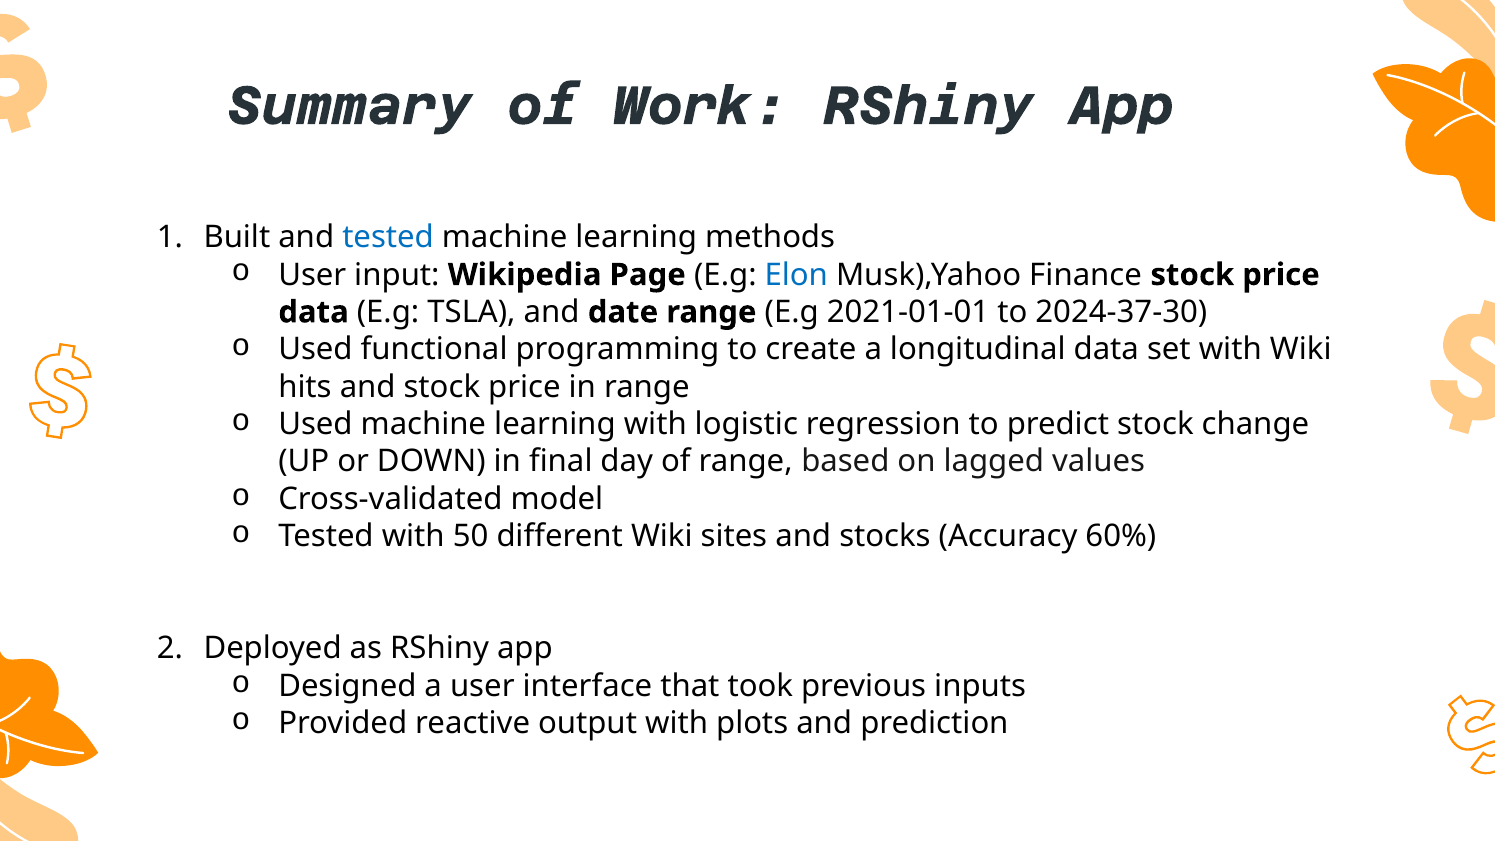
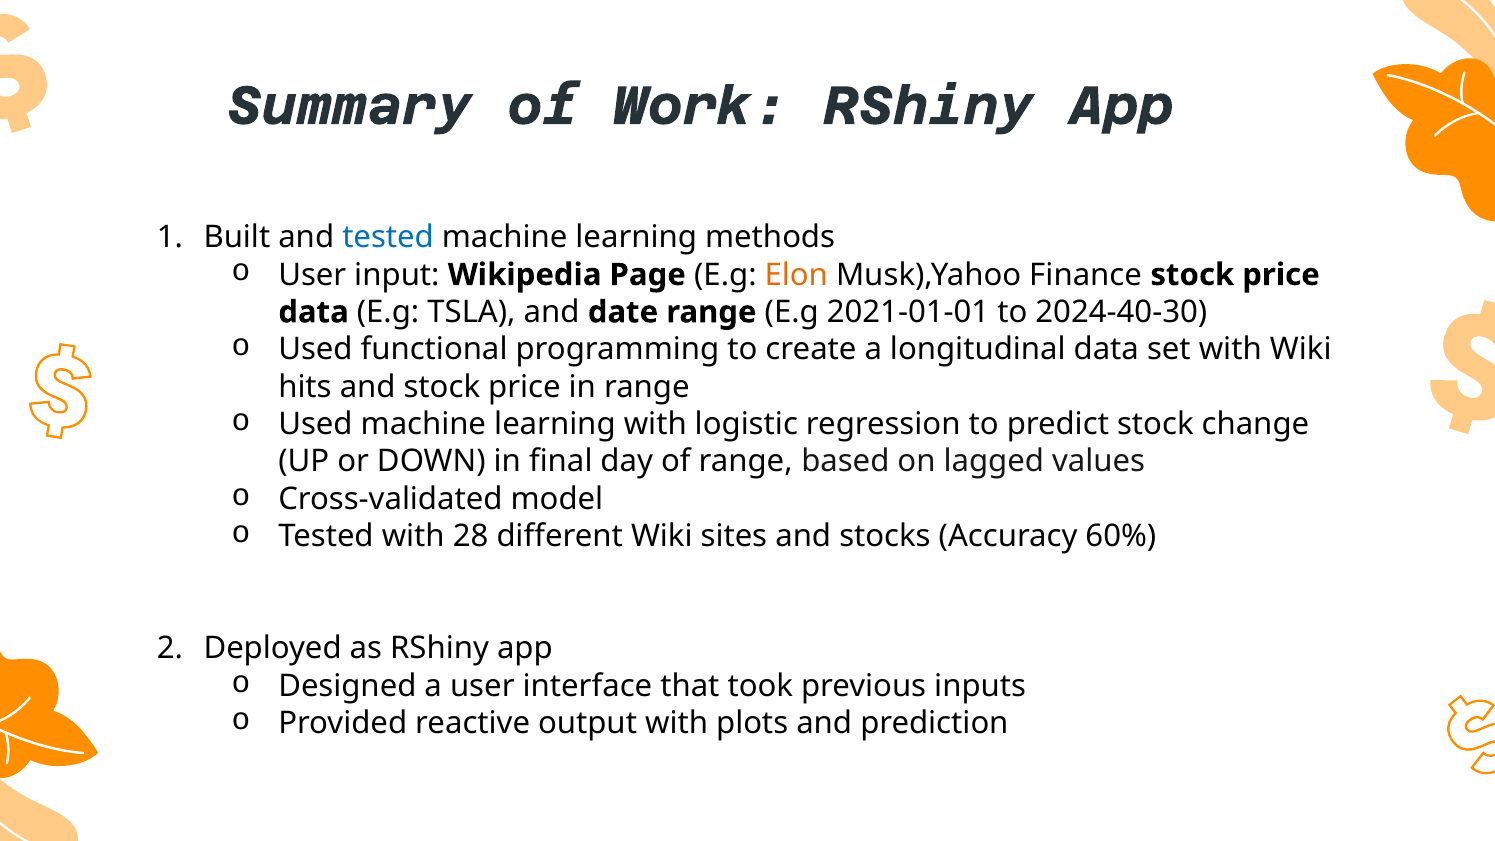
Elon colour: blue -> orange (796, 275)
2024-37-30: 2024-37-30 -> 2024-40-30 (1121, 312)
50: 50 -> 28 (471, 536)
